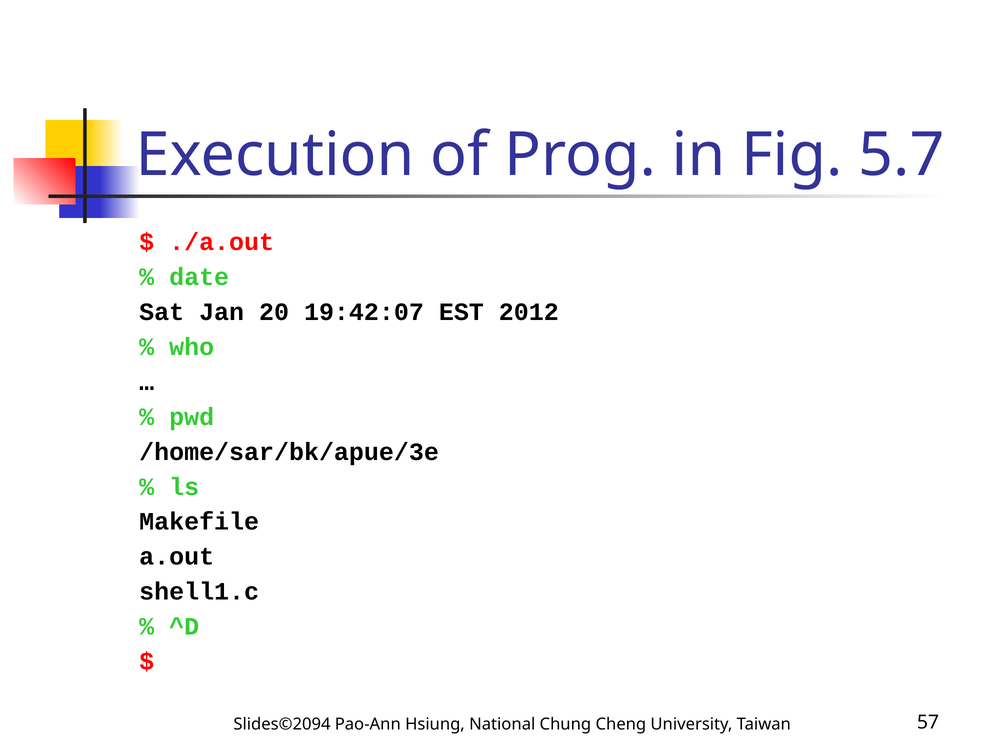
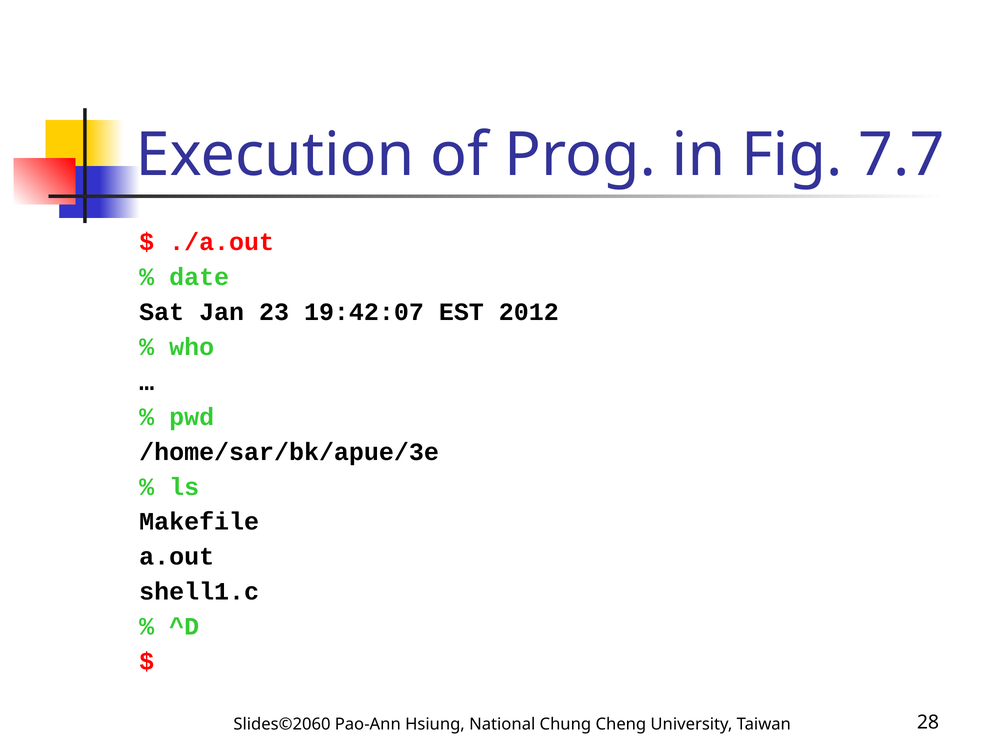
5.7: 5.7 -> 7.7 (901, 155)
20: 20 -> 23 (274, 312)
Slides©2094: Slides©2094 -> Slides©2060 (282, 724)
57: 57 -> 28 (928, 722)
